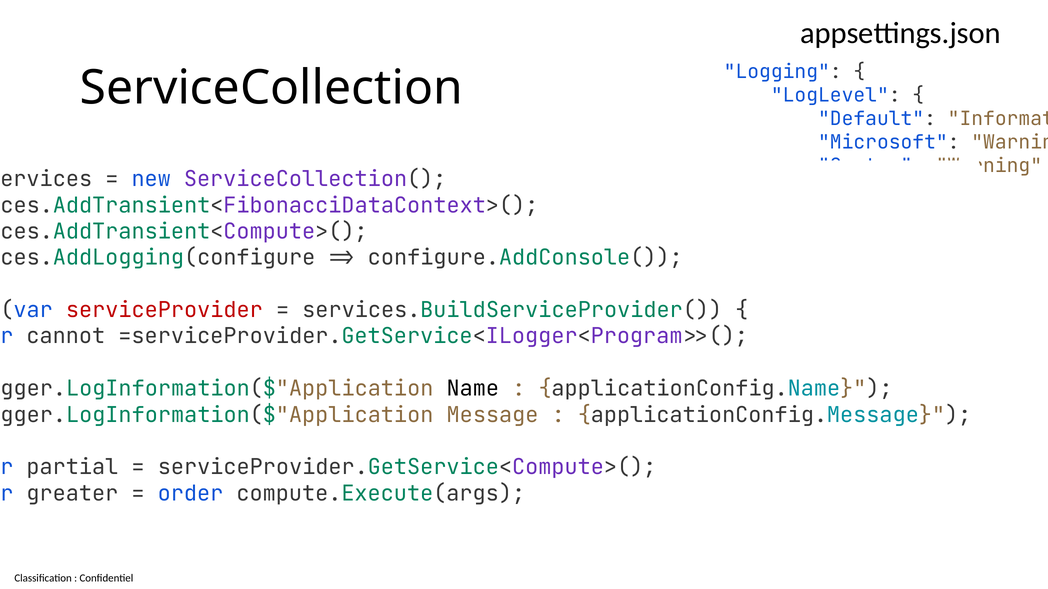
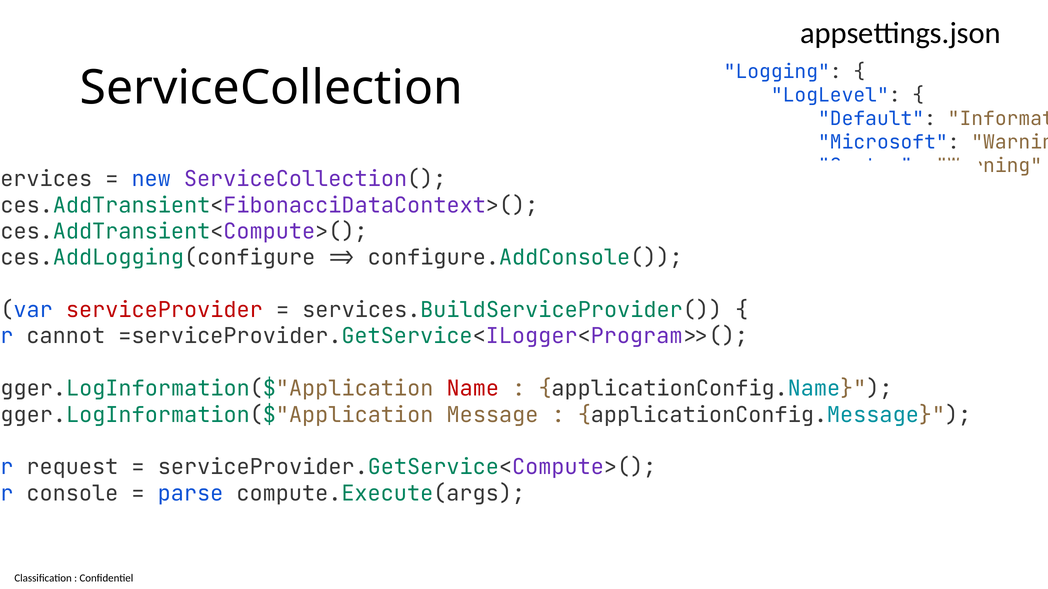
Name colour: black -> red (473, 389)
partial: partial -> request (72, 468)
greater: greater -> console (72, 494)
order: order -> parse (190, 494)
